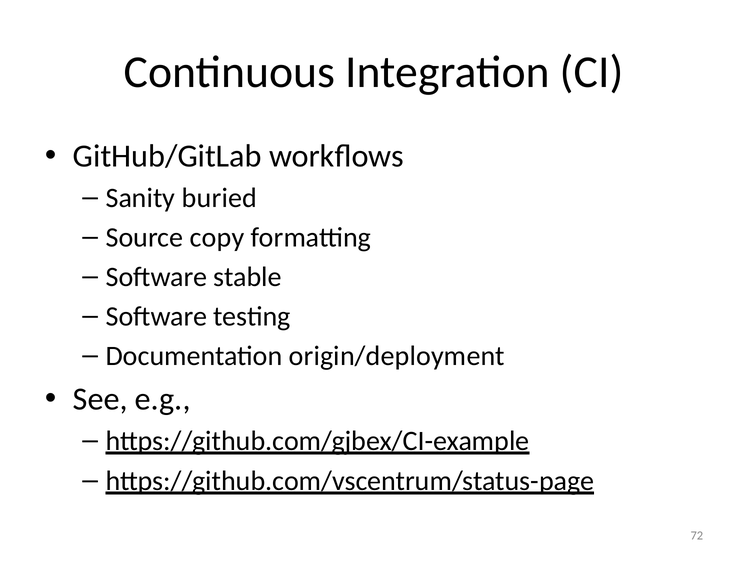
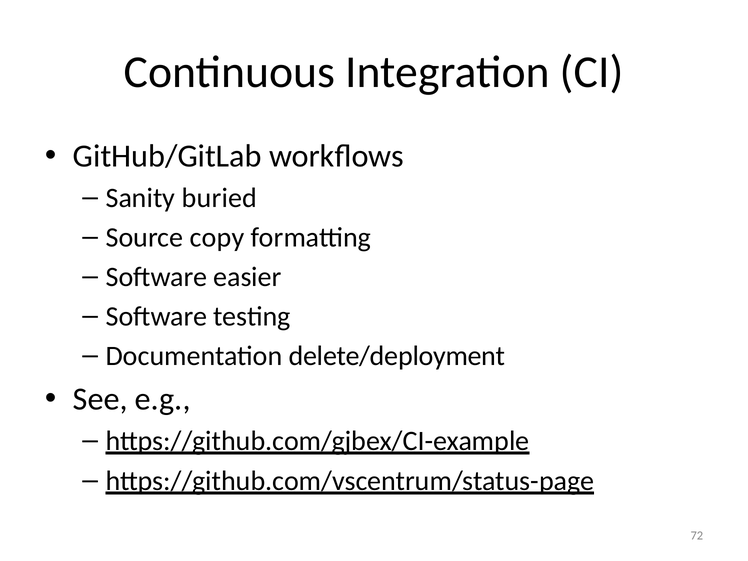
stable: stable -> easier (247, 277)
origin/deployment: origin/deployment -> delete/deployment (397, 356)
